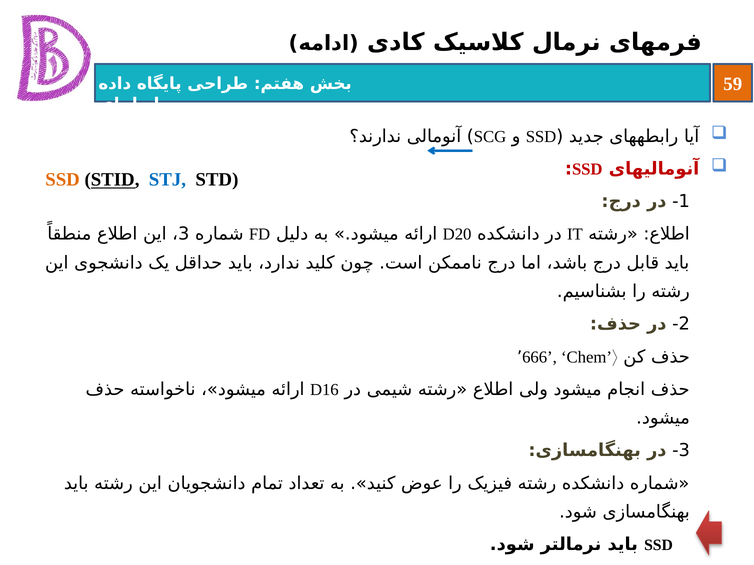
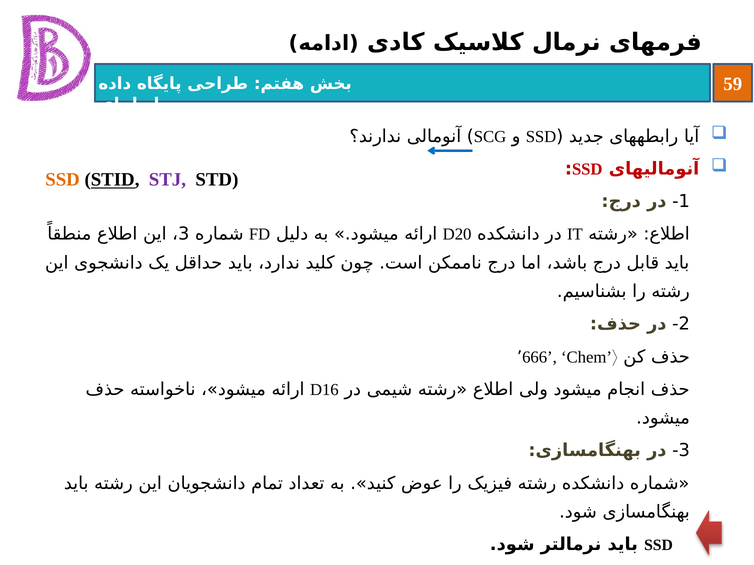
STJ colour: blue -> purple (167, 180)
